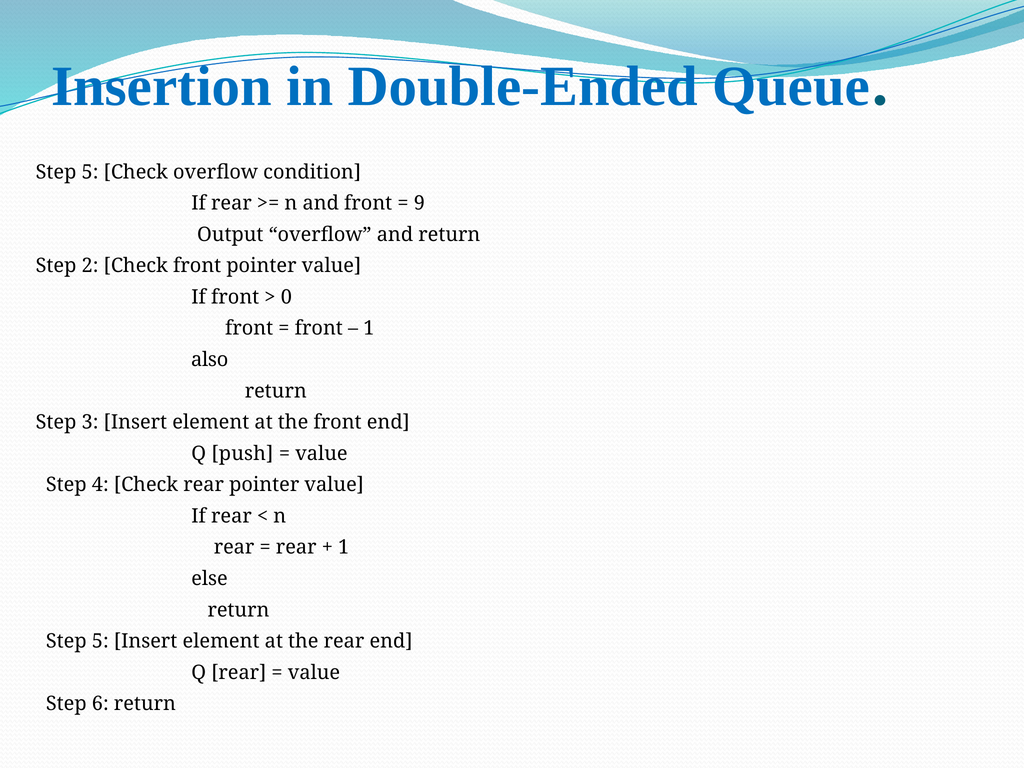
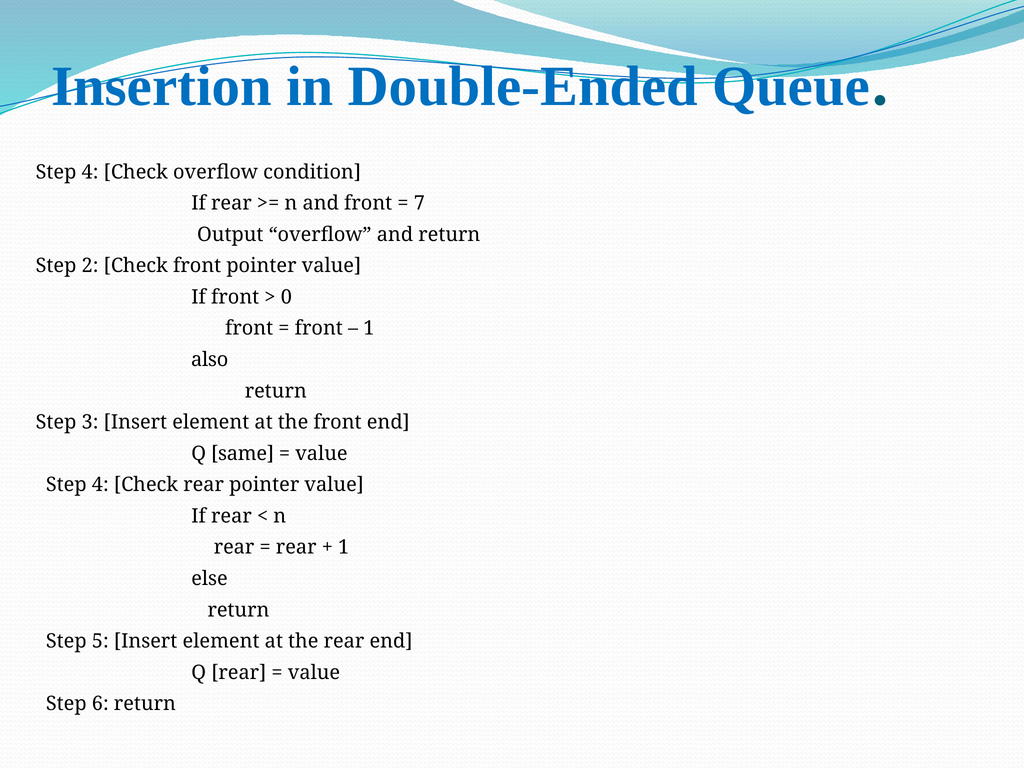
5: 5 -> 4 (90, 172)
9: 9 -> 7 (419, 203)
push: push -> same (243, 454)
